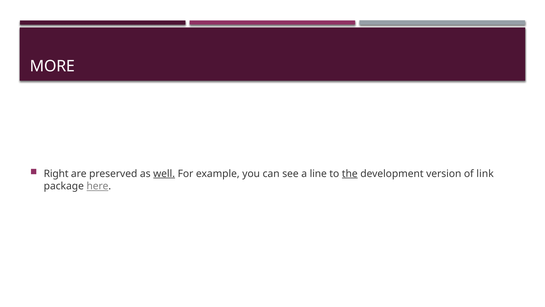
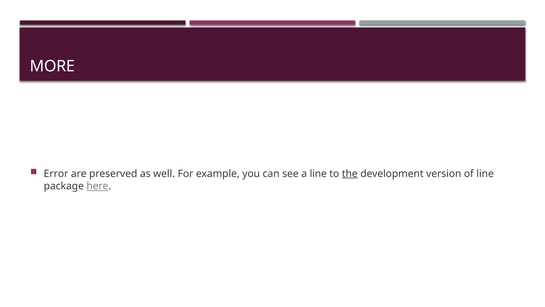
Right: Right -> Error (56, 173)
well underline: present -> none (164, 173)
of link: link -> line (485, 173)
